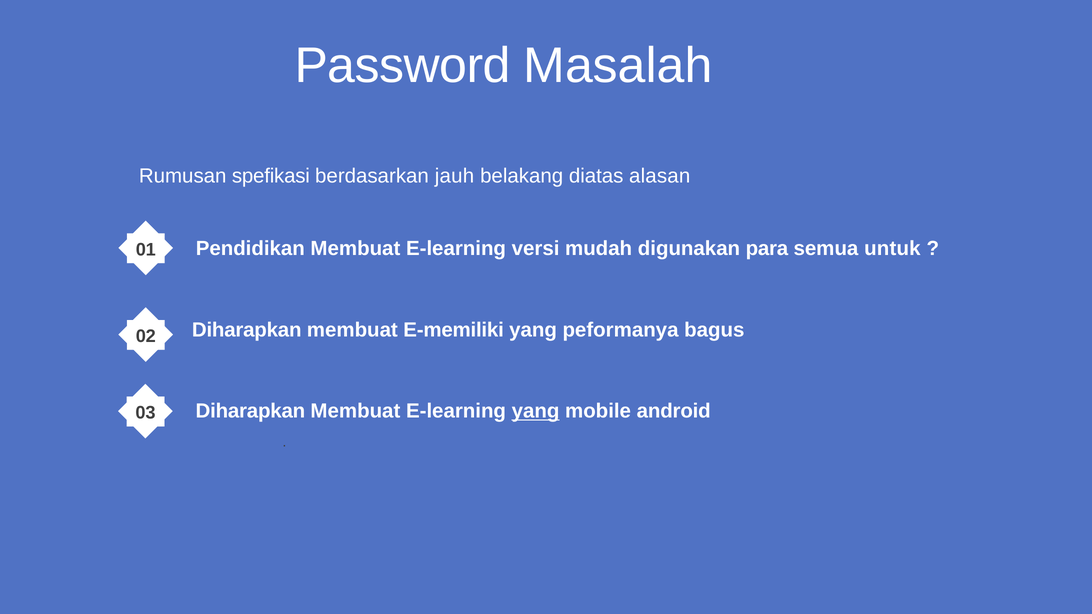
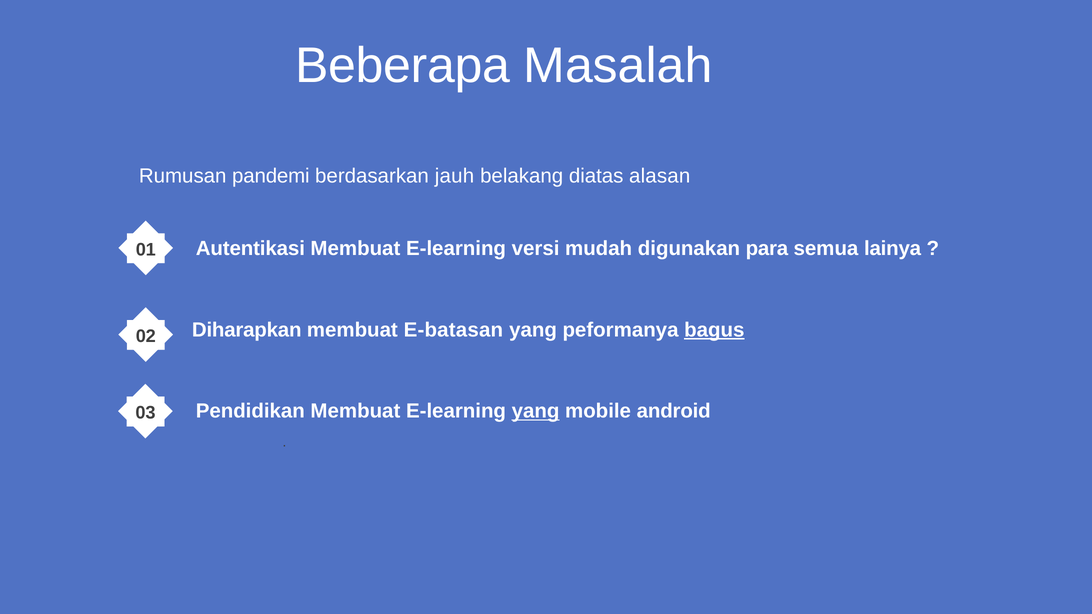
Password: Password -> Beberapa (403, 66)
spefikasi: spefikasi -> pandemi (271, 176)
Pendidikan: Pendidikan -> Autentikasi (250, 248)
untuk: untuk -> lainya (893, 248)
E-memiliki: E-memiliki -> E-batasan (453, 330)
bagus underline: none -> present (714, 330)
03 Diharapkan: Diharapkan -> Pendidikan (250, 411)
